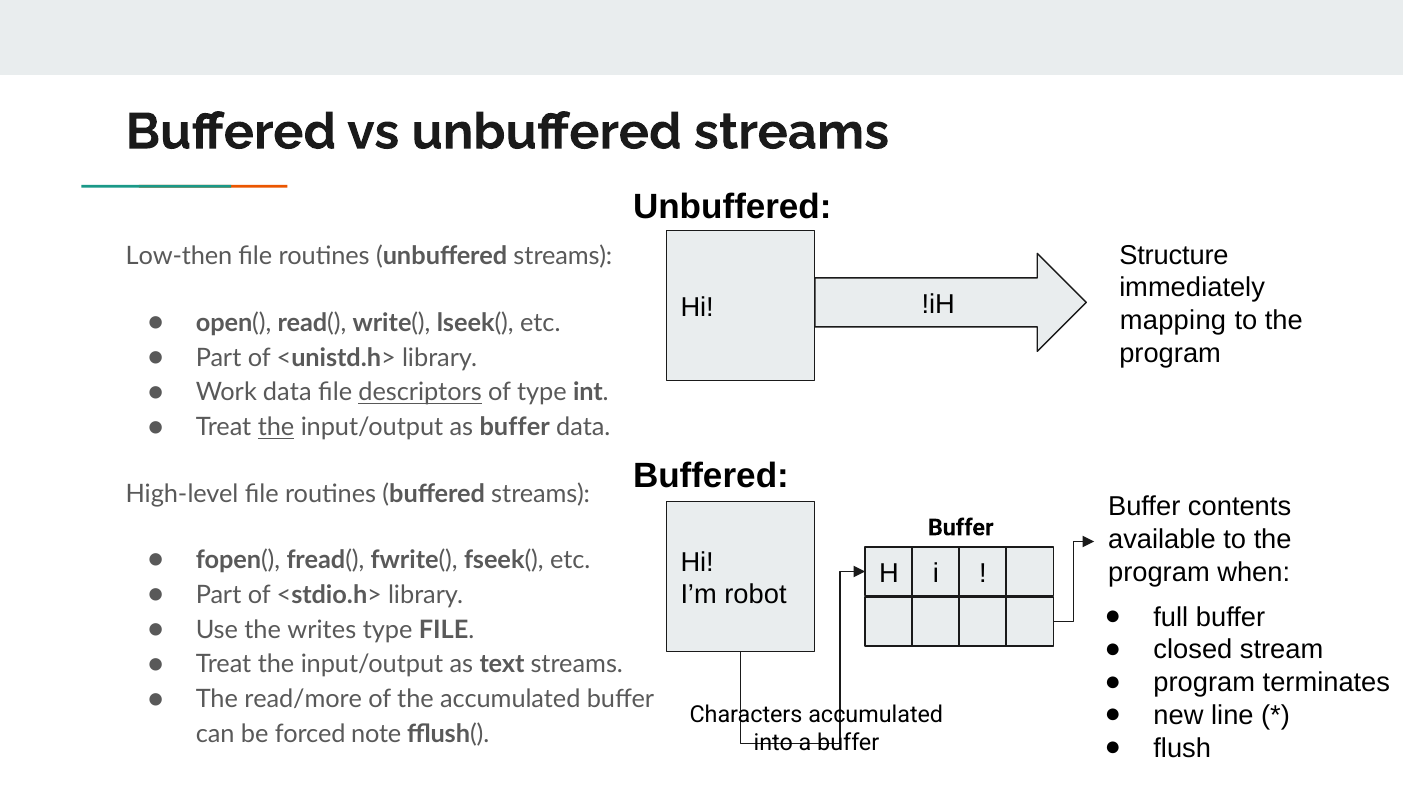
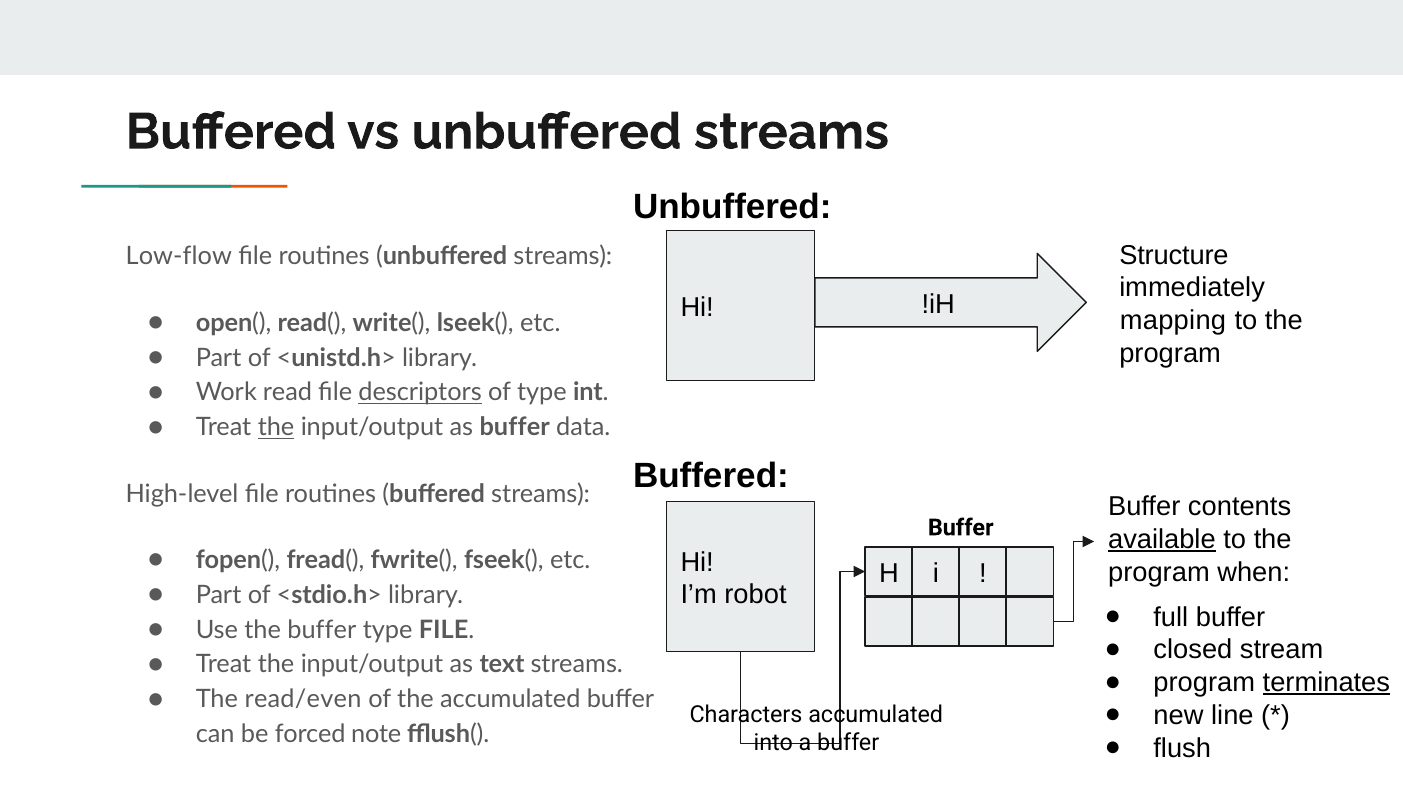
Low-then: Low-then -> Low-flow (179, 257)
Work data: data -> read (287, 393)
available underline: none -> present (1162, 540)
the writes: writes -> buffer (322, 630)
terminates underline: none -> present (1326, 683)
read/more: read/more -> read/even (303, 700)
